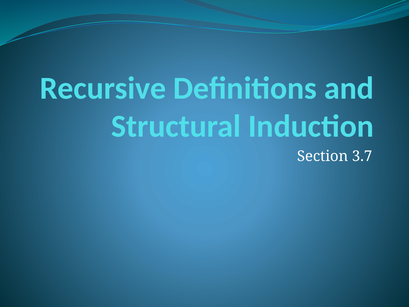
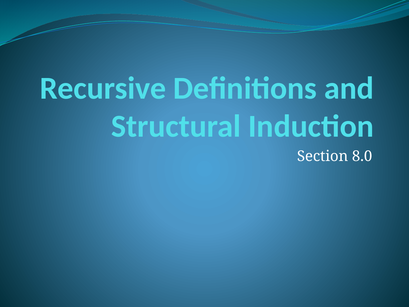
3.7: 3.7 -> 8.0 (362, 156)
